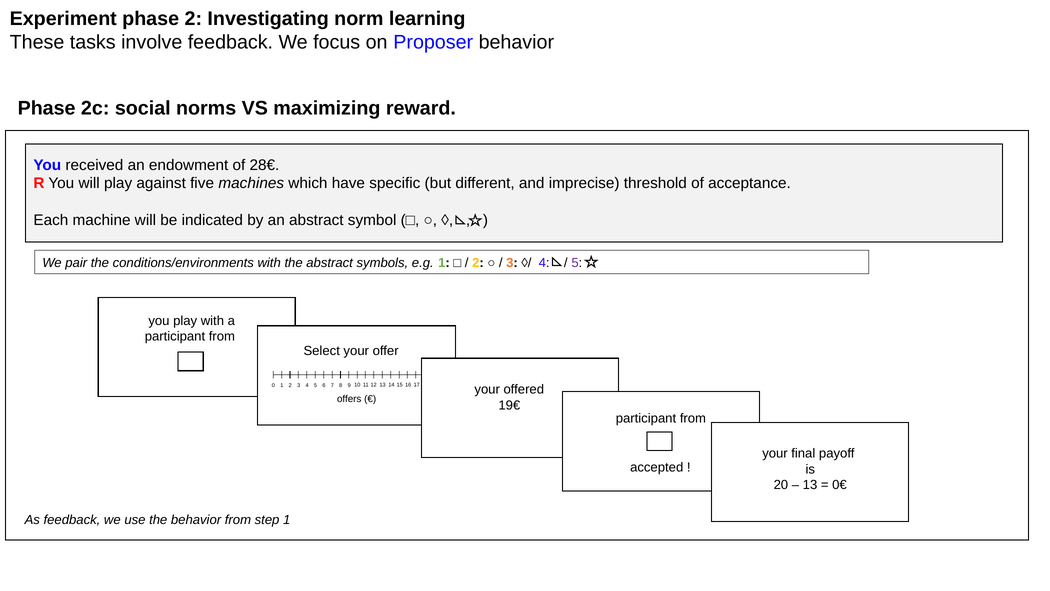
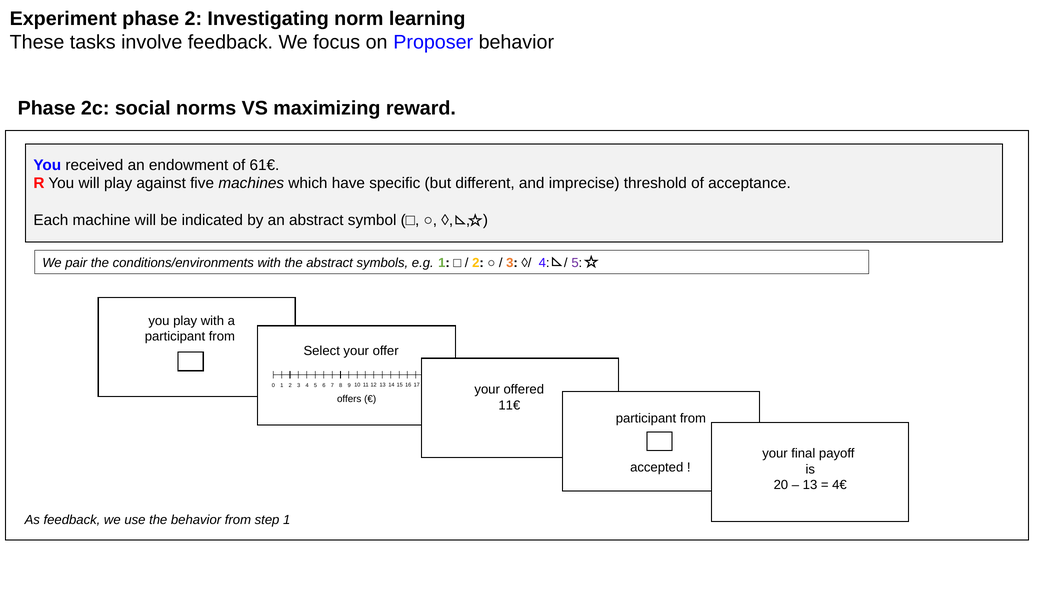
28€: 28€ -> 61€ (264, 165)
19€: 19€ -> 11€ (509, 405)
0€: 0€ -> 4€ (839, 485)
